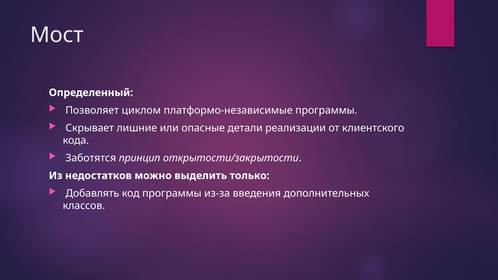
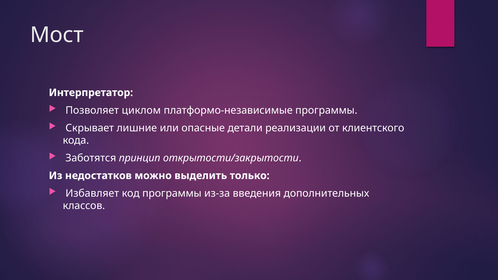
Определенный: Определенный -> Интерпретатор (91, 93)
Добавлять: Добавлять -> Избавляет (92, 193)
